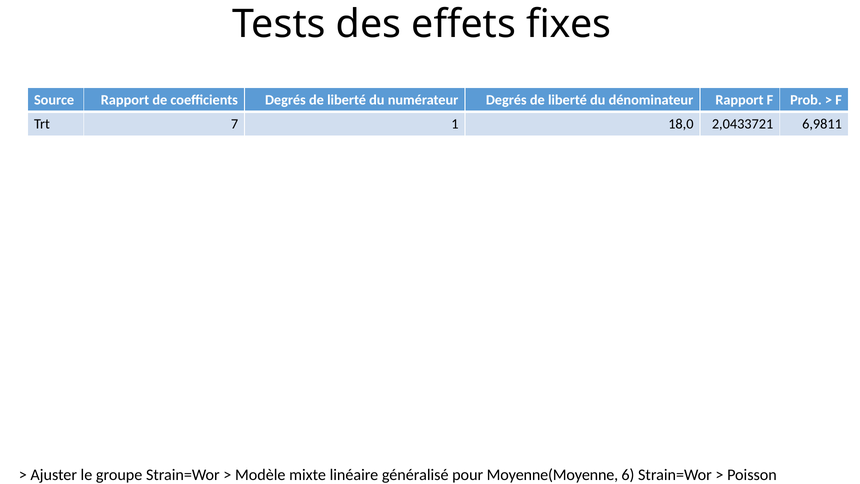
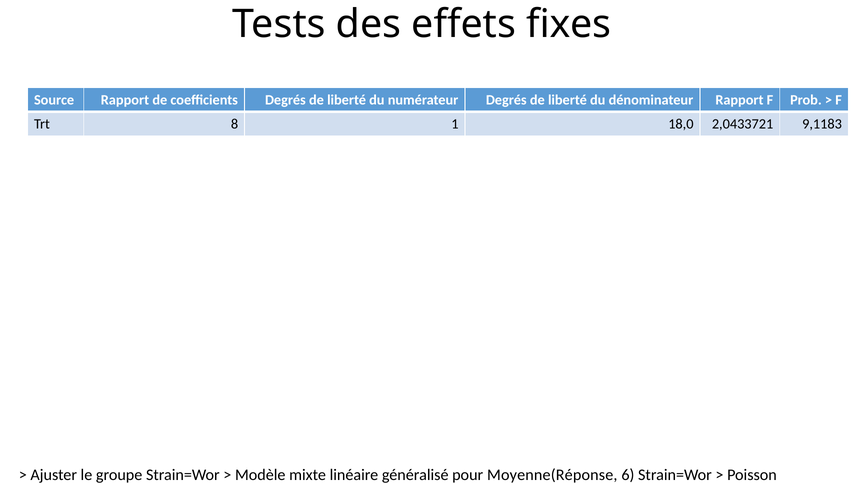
7: 7 -> 8 (235, 124)
6,9811: 6,9811 -> 9,1183 (822, 124)
Moyenne(Moyenne: Moyenne(Moyenne -> Moyenne(Réponse (552, 475)
